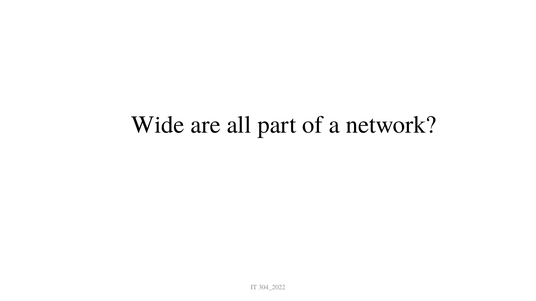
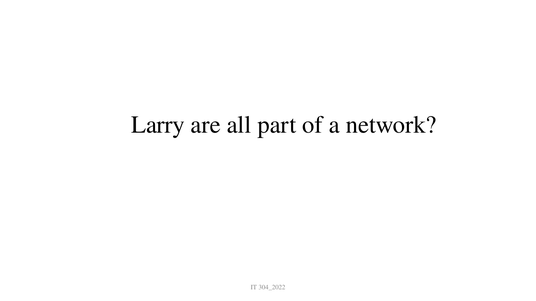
Wide: Wide -> Larry (158, 125)
